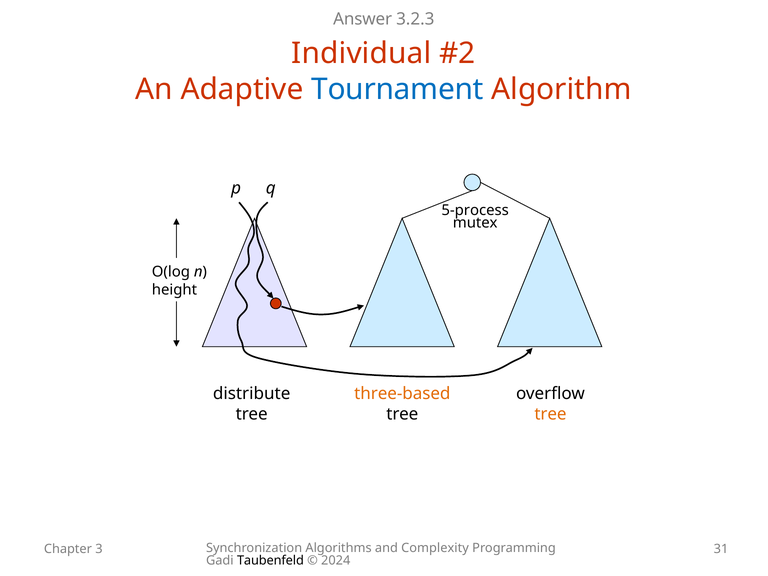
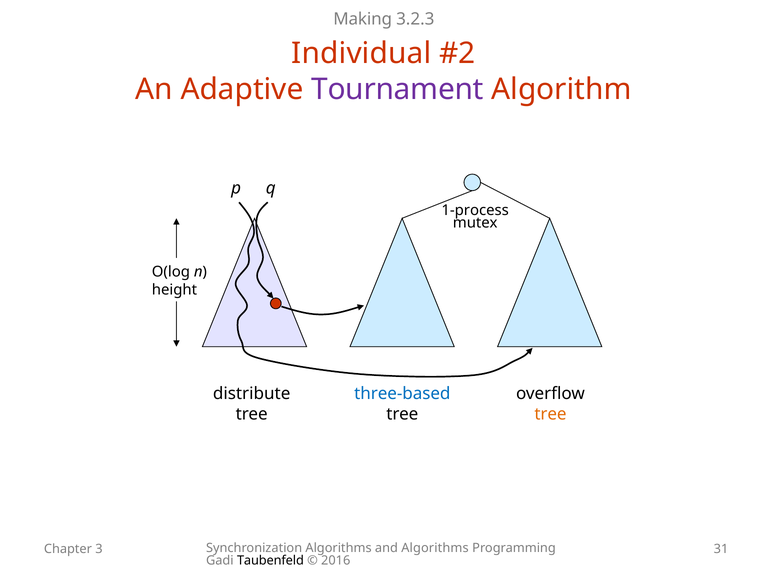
Answer: Answer -> Making (363, 19)
Tournament colour: blue -> purple (397, 89)
5-process: 5-process -> 1-process (475, 210)
three-based colour: orange -> blue (402, 394)
and Complexity: Complexity -> Algorithms (435, 548)
2024: 2024 -> 2016 (336, 561)
